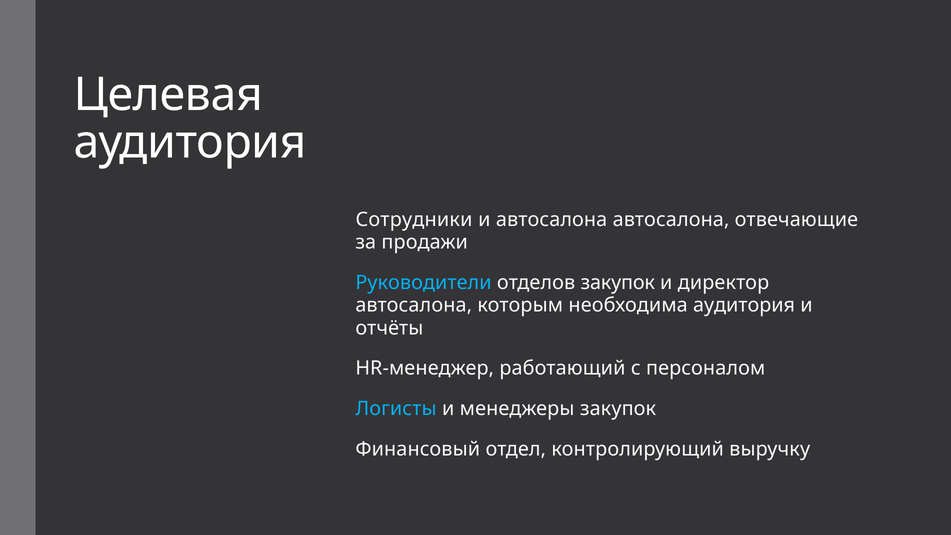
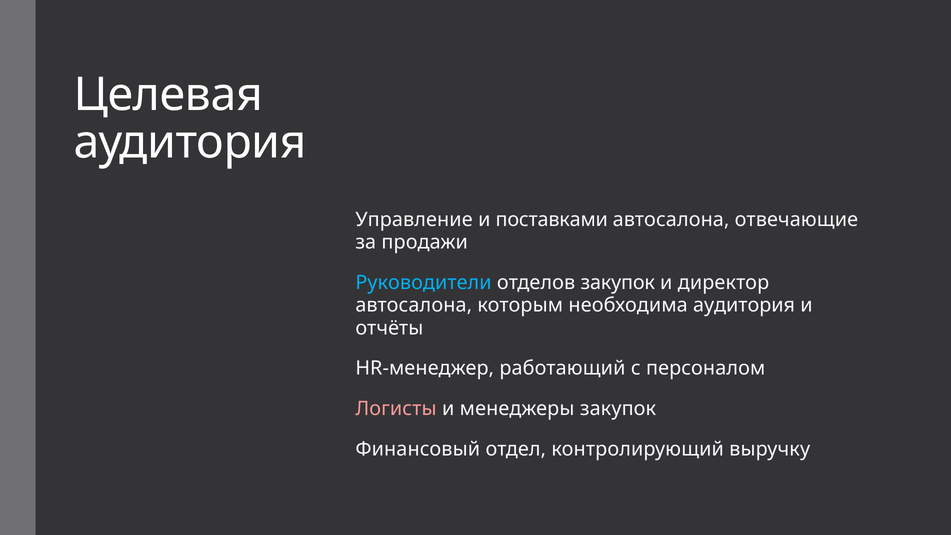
Сотрудники: Сотрудники -> Управление (414, 220)
и автосалона: автосалона -> поставками (552, 220)
Логисты colour: light blue -> pink (396, 409)
